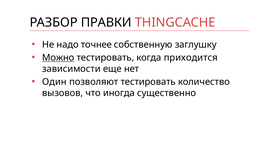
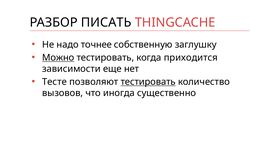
ПРАВКИ: ПРАВКИ -> ПИСАТЬ (106, 22)
Один: Один -> Тесте (54, 82)
тестировать underline: none -> present (148, 82)
